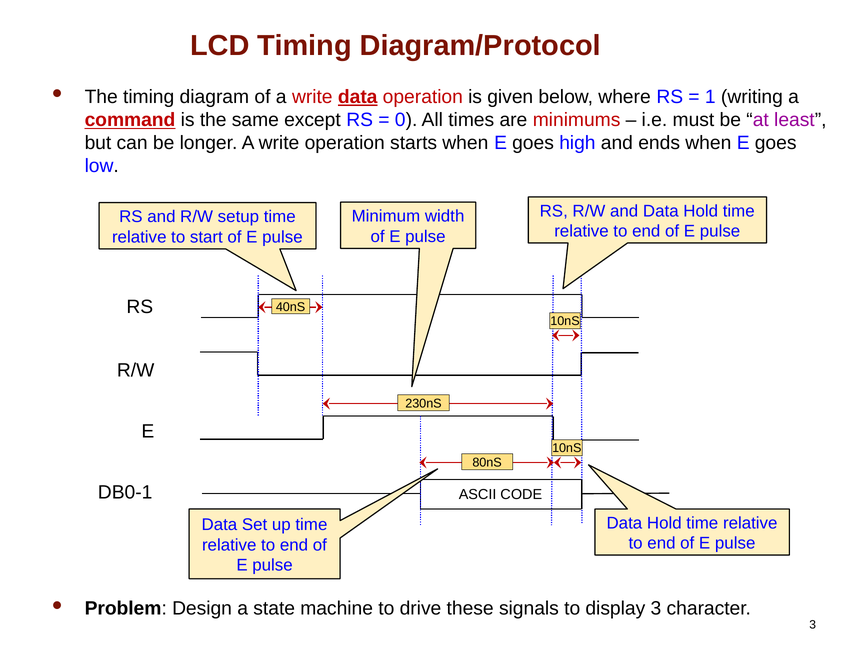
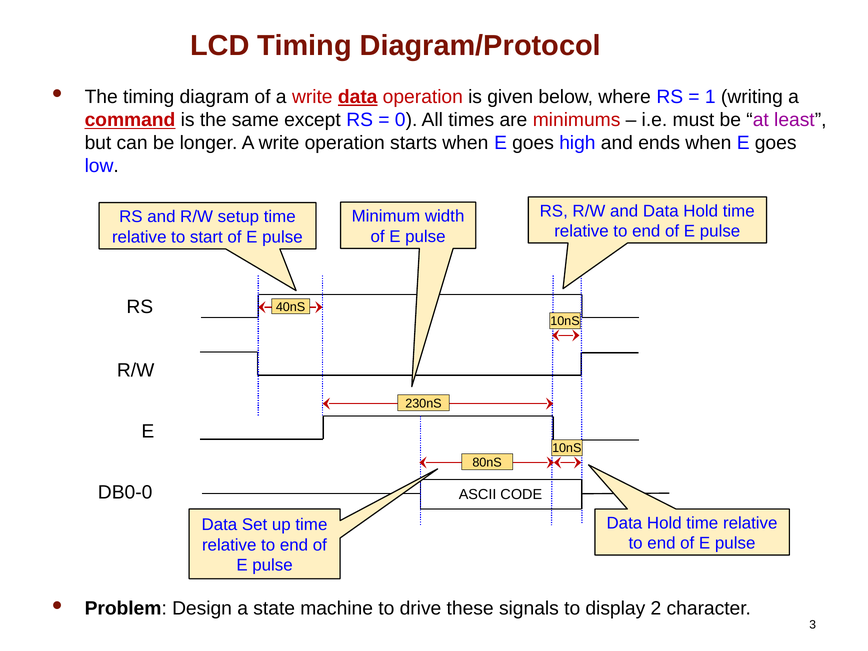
DB0-1: DB0-1 -> DB0-0 (125, 492)
display 3: 3 -> 2 (656, 608)
